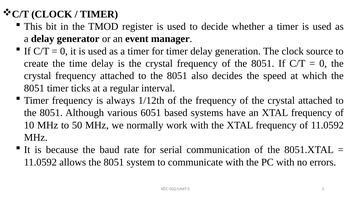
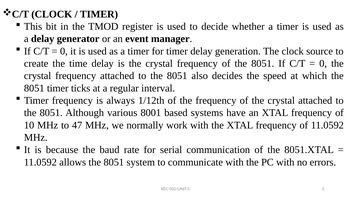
6051: 6051 -> 8001 (151, 112)
50: 50 -> 47 (77, 125)
